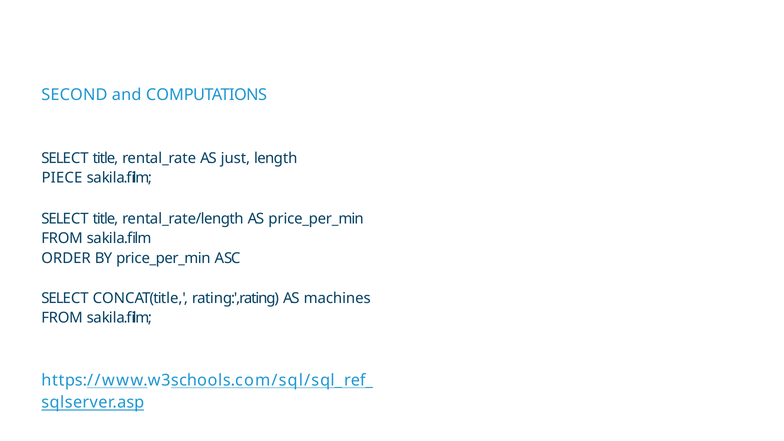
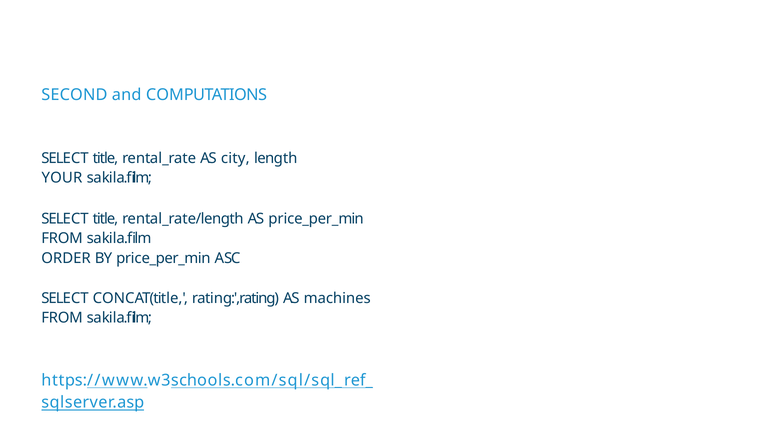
just: just -> city (235, 158)
PIECE: PIECE -> YOUR (62, 178)
